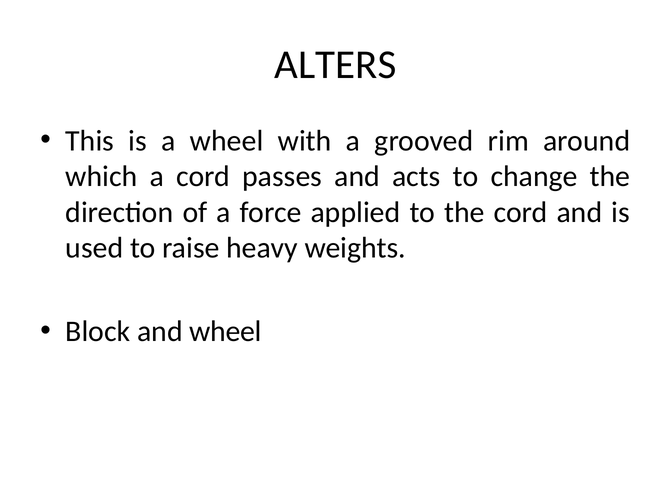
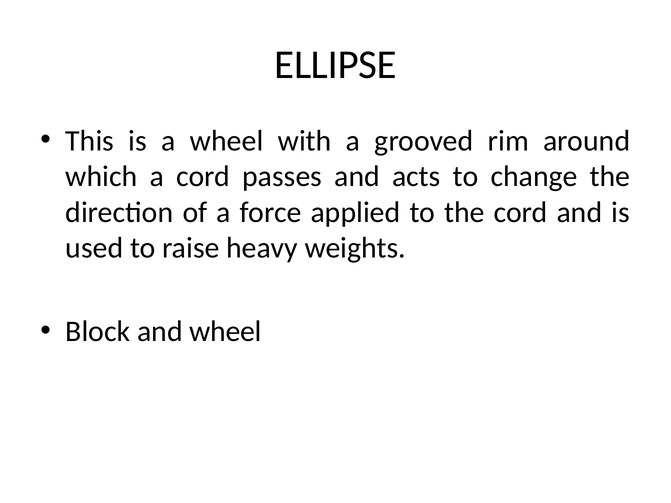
ALTERS: ALTERS -> ELLIPSE (336, 65)
